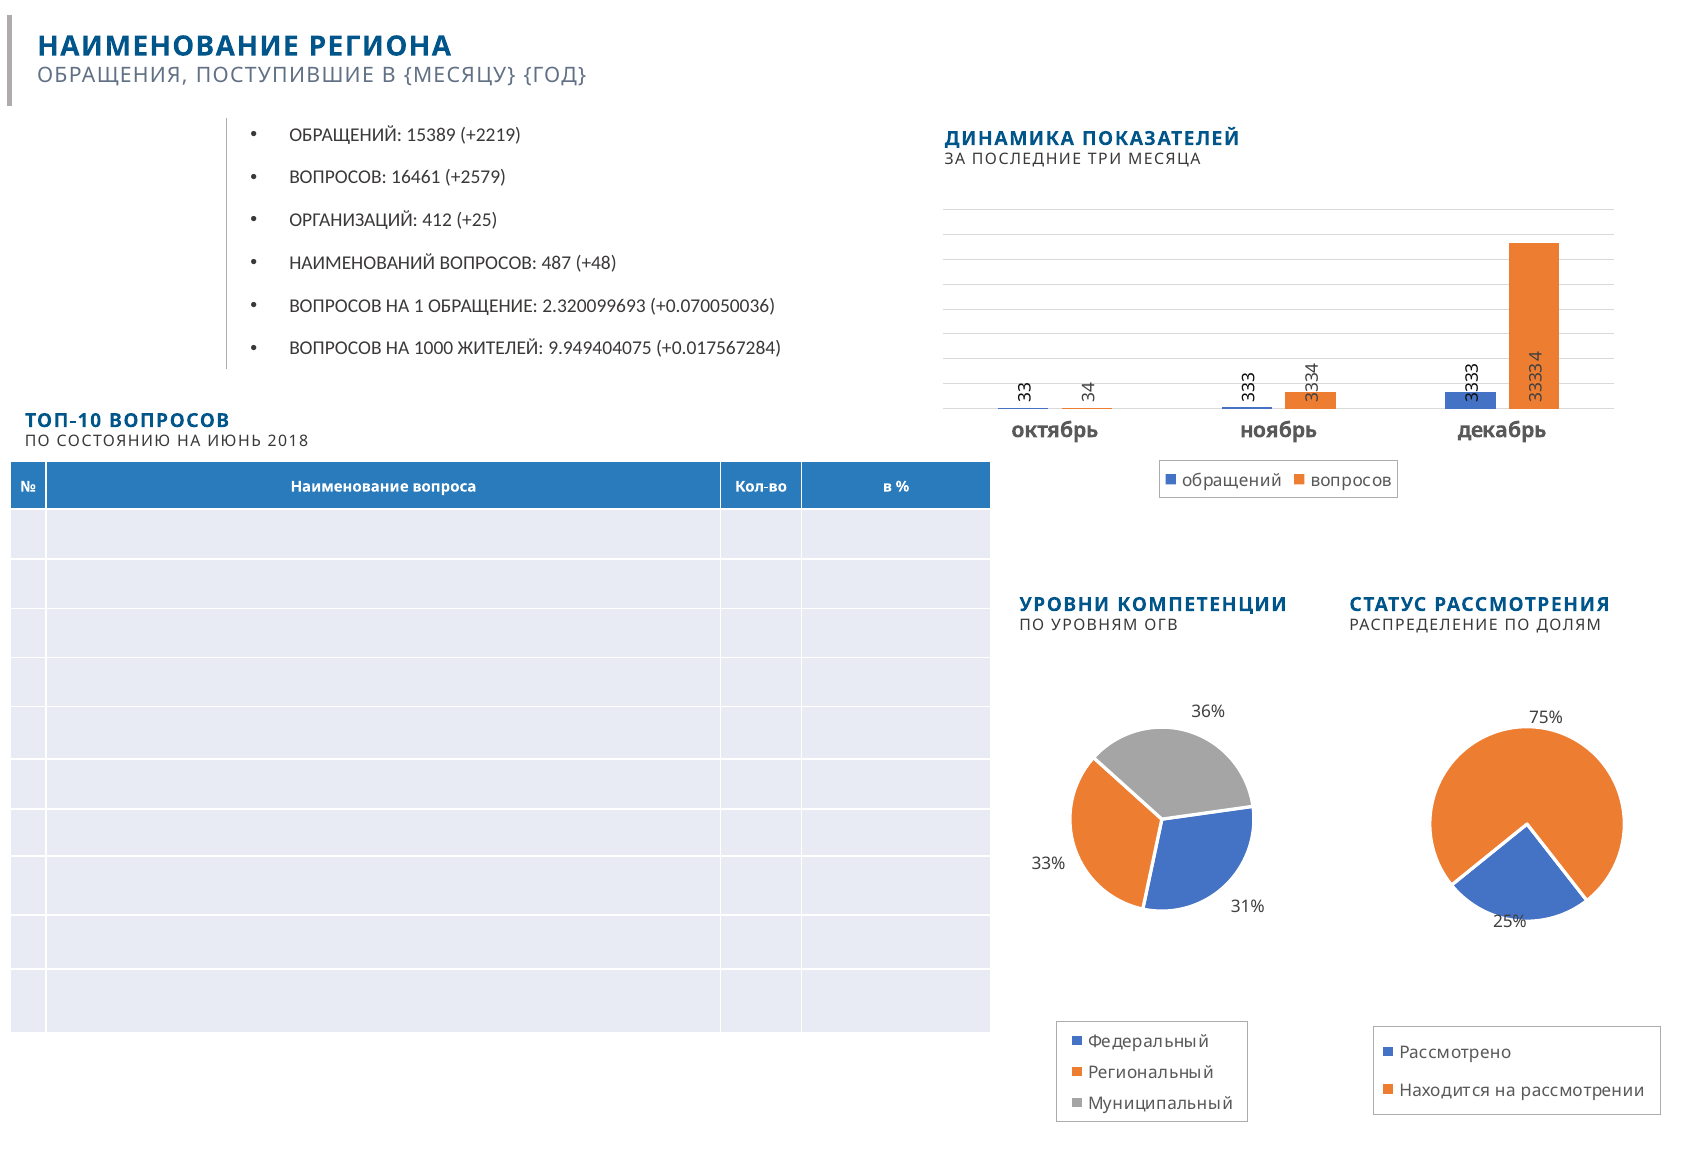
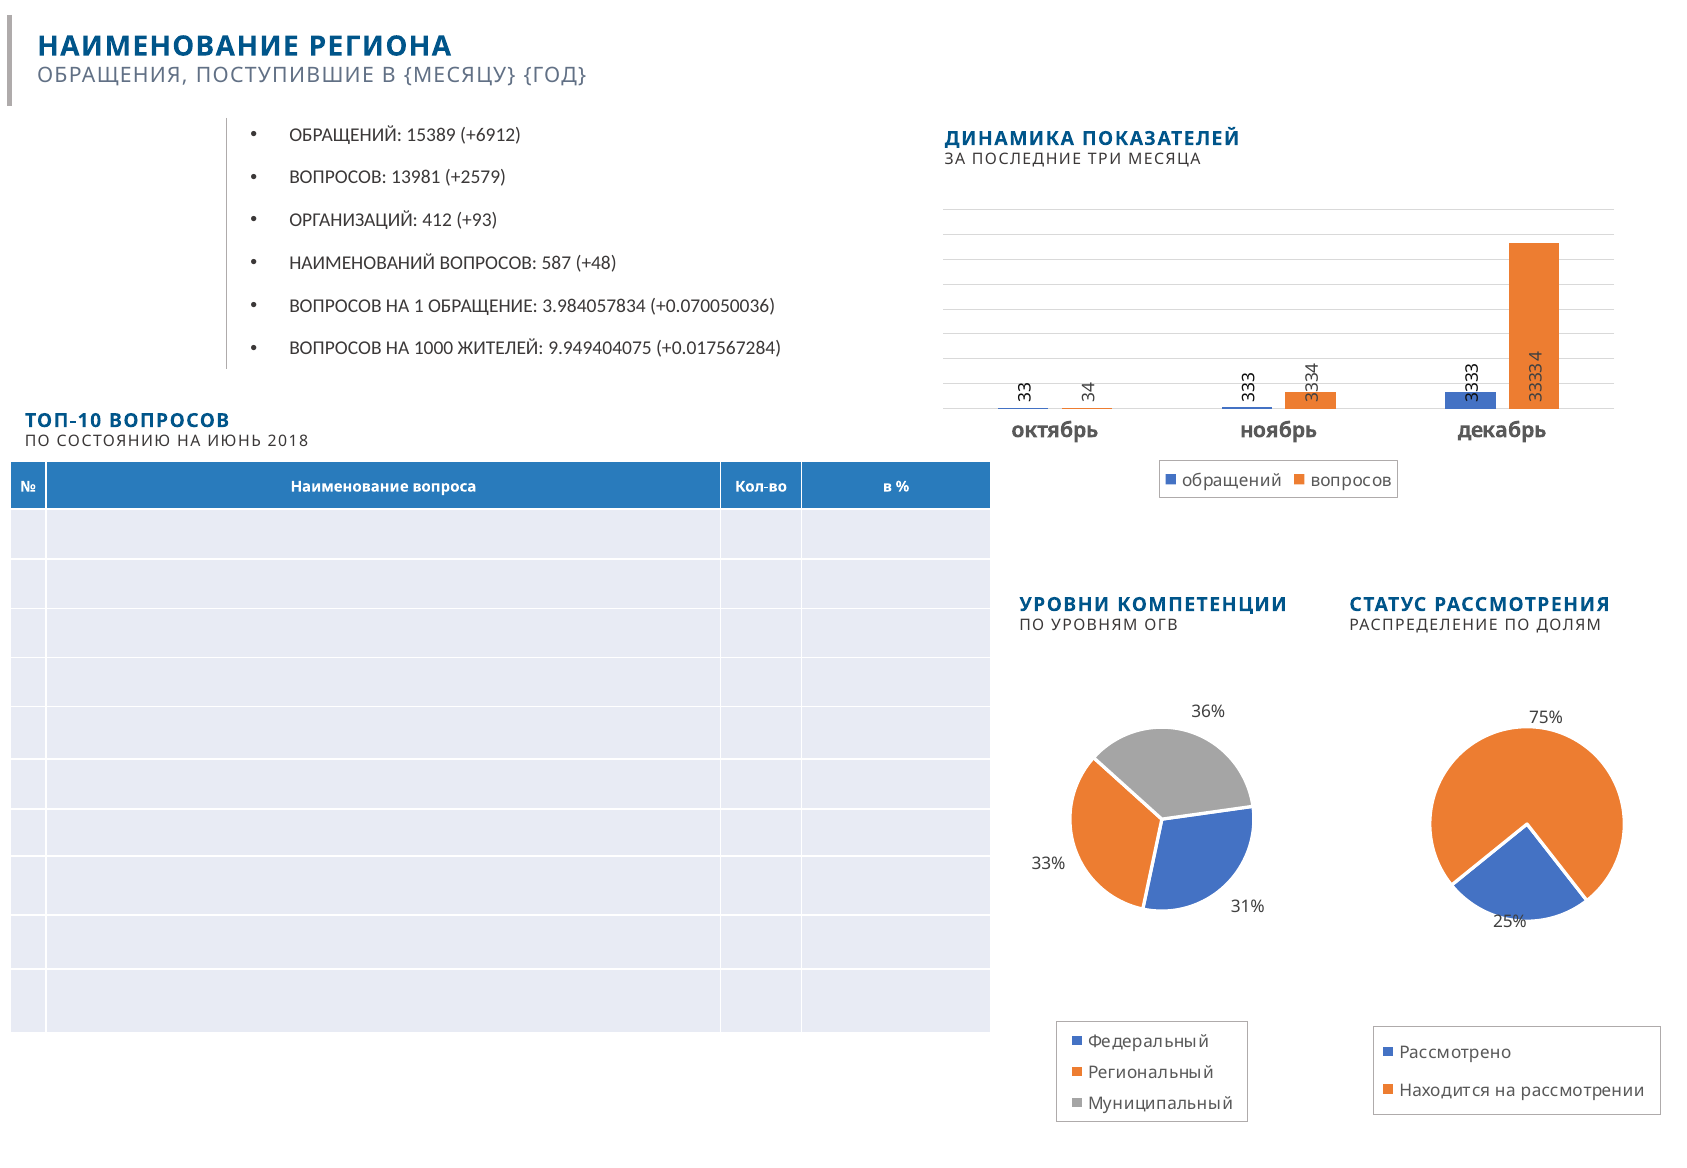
+2219: +2219 -> +6912 (491, 135)
16461: 16461 -> 13981 (416, 177)
+25: +25 -> +93 (477, 220)
487: 487 -> 587 (556, 263)
2.320099693: 2.320099693 -> 3.984057834 (594, 306)
